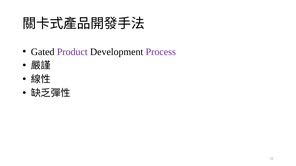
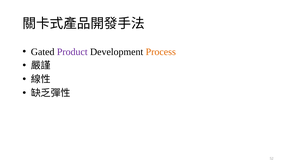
Process colour: purple -> orange (161, 52)
